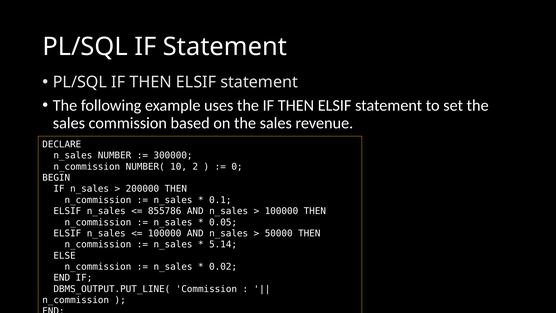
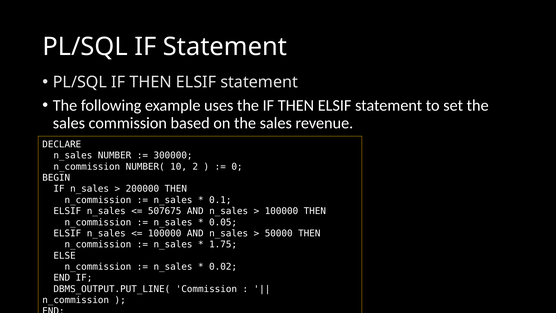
855786: 855786 -> 507675 (165, 211)
5.14: 5.14 -> 1.75 (223, 244)
